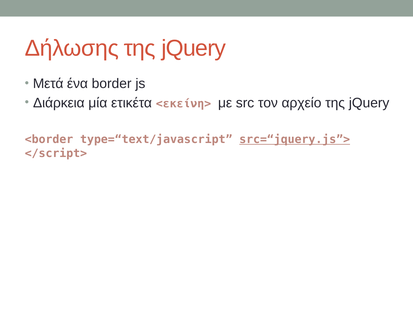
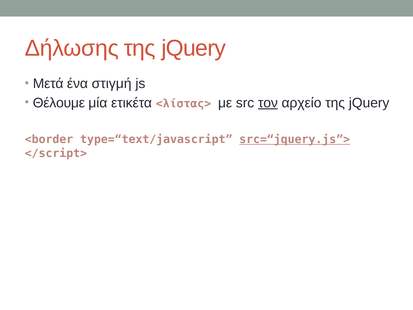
border: border -> στιγμή (112, 84)
Διάρκεια: Διάρκεια -> Θέλουμε (59, 103)
<εκείνη>: <εκείνη> -> <λίστας> (183, 104)
τον underline: none -> present (268, 103)
